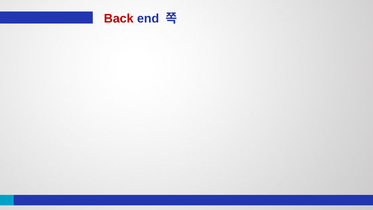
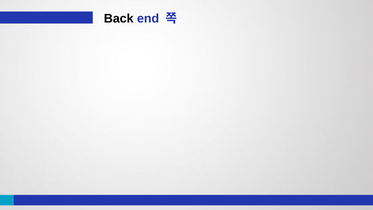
Back colour: red -> black (119, 18)
